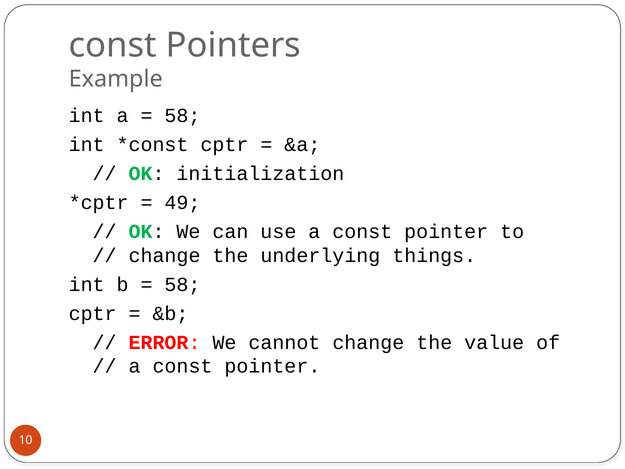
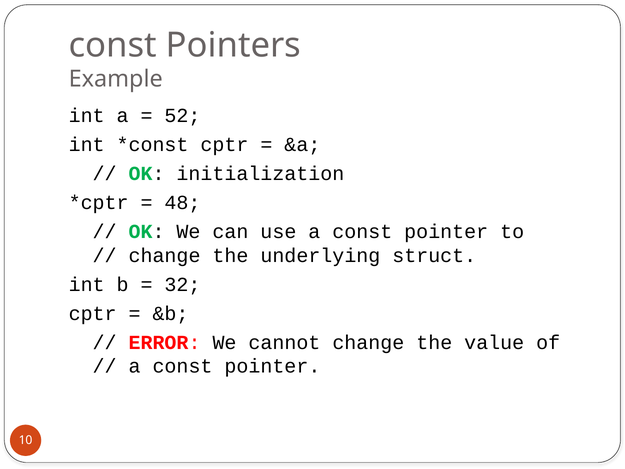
58: 58 -> 52 (182, 115)
49: 49 -> 48 (182, 202)
things: things -> struct (434, 255)
58: 58 -> 32 (182, 284)
